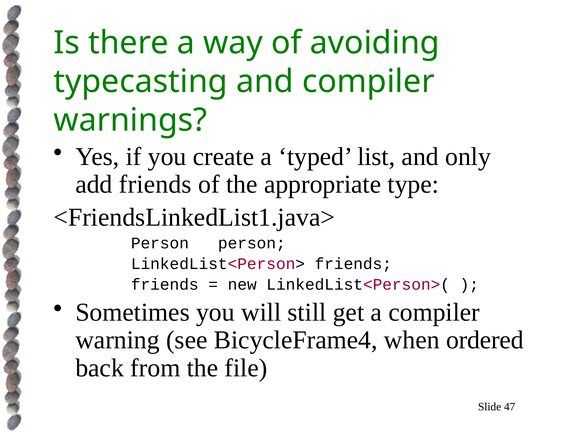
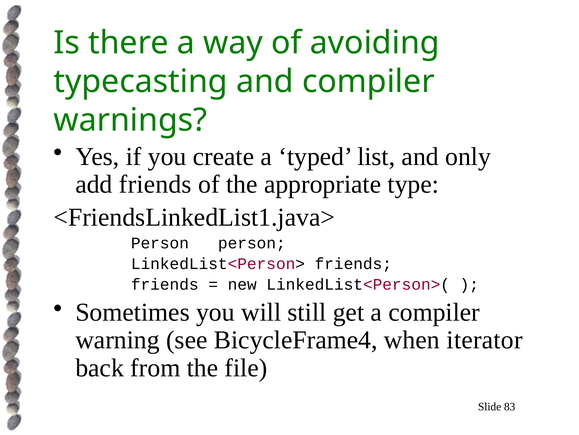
ordered: ordered -> iterator (485, 340)
47: 47 -> 83 (510, 406)
